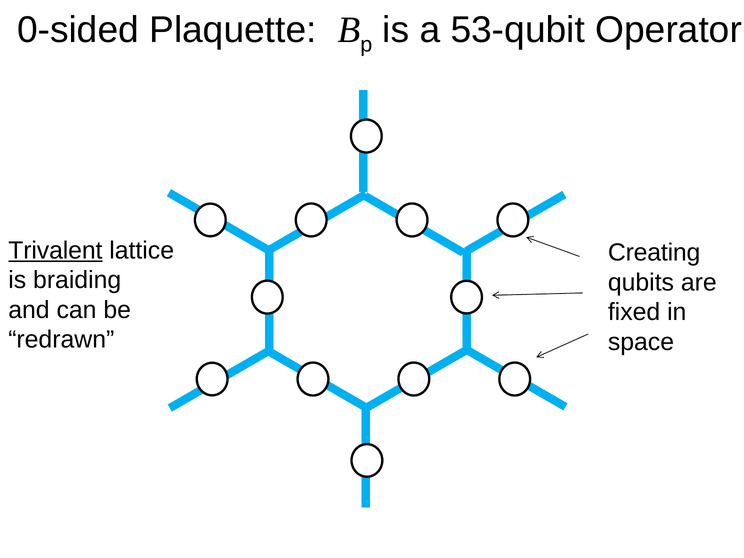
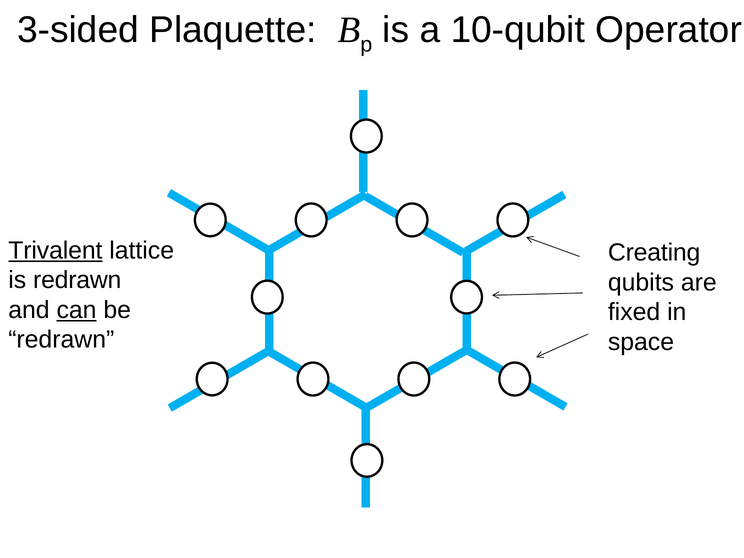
0-sided: 0-sided -> 3-sided (78, 30)
53-qubit: 53-qubit -> 10-qubit (518, 30)
is braiding: braiding -> redrawn (77, 280)
can underline: none -> present (77, 310)
